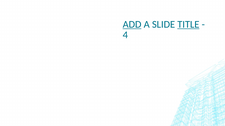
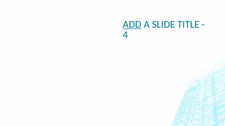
TITLE underline: present -> none (188, 24)
